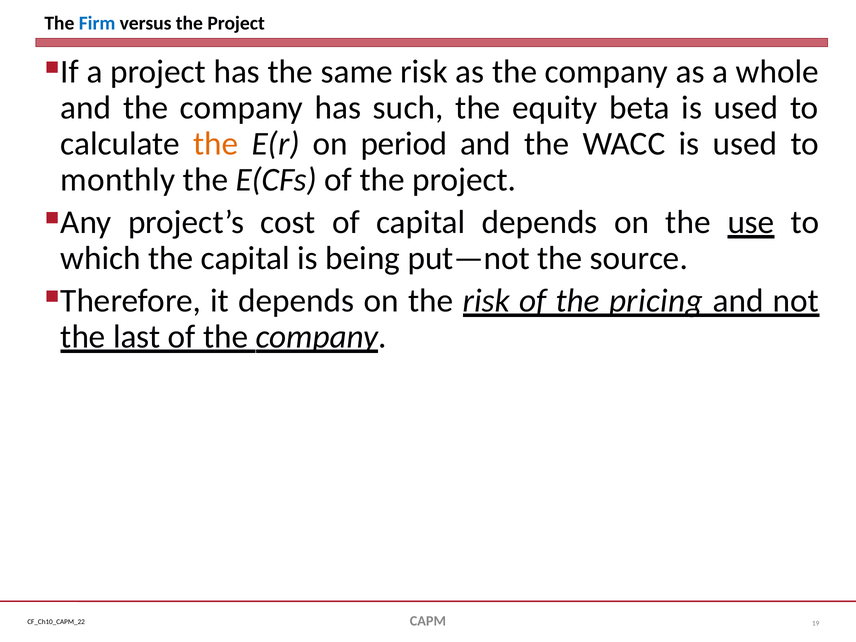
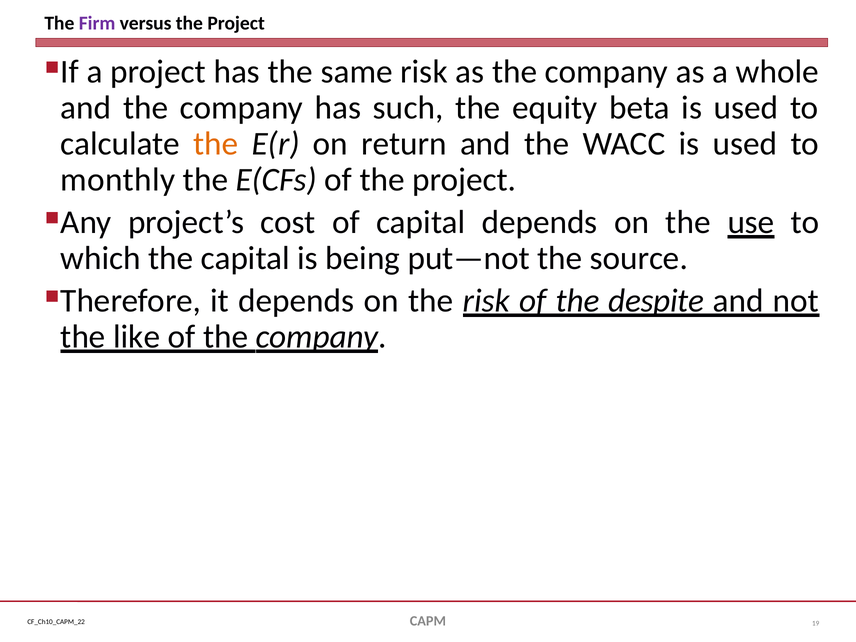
Firm colour: blue -> purple (97, 24)
period: period -> return (404, 144)
pricing: pricing -> despite (656, 301)
last: last -> like (137, 337)
